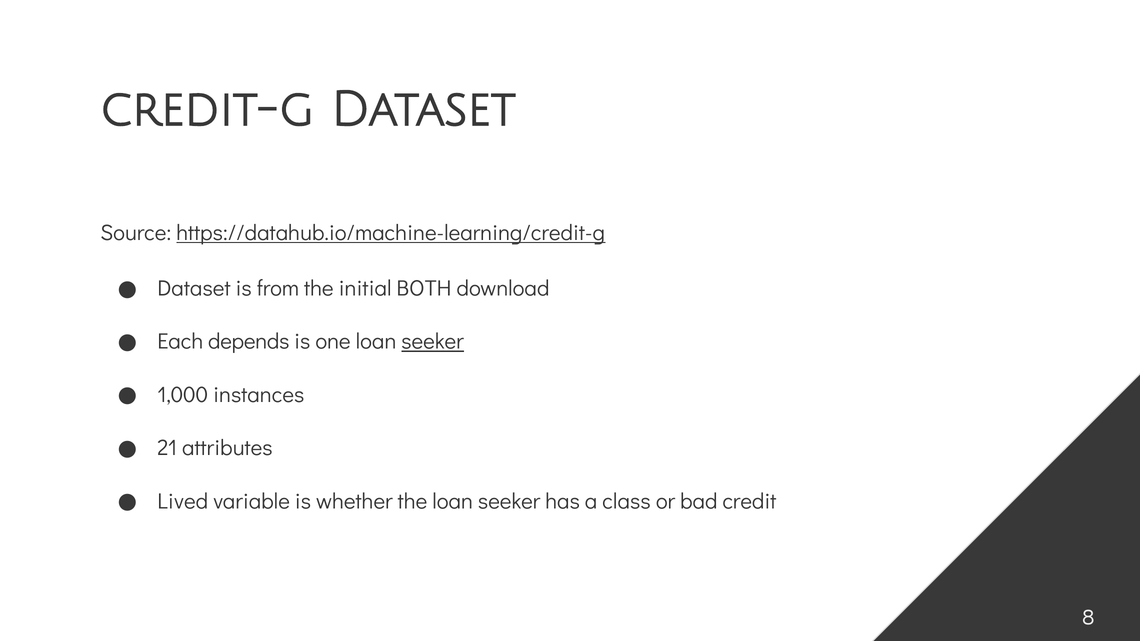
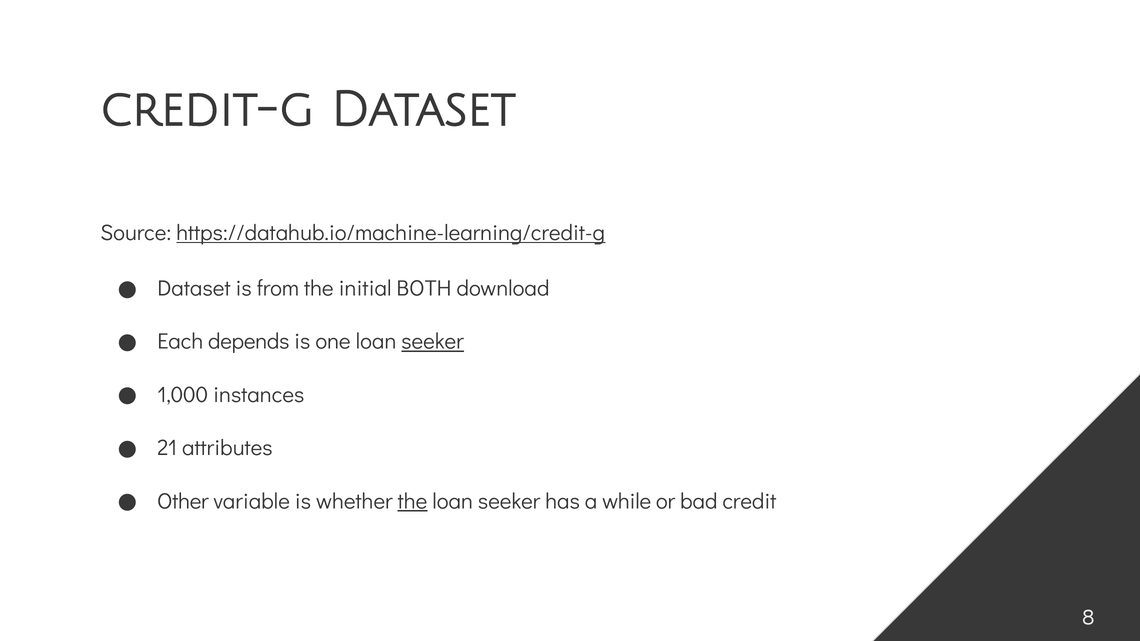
Lived: Lived -> Other (183, 502)
the underline: none -> present (413, 502)
class: class -> while (627, 502)
